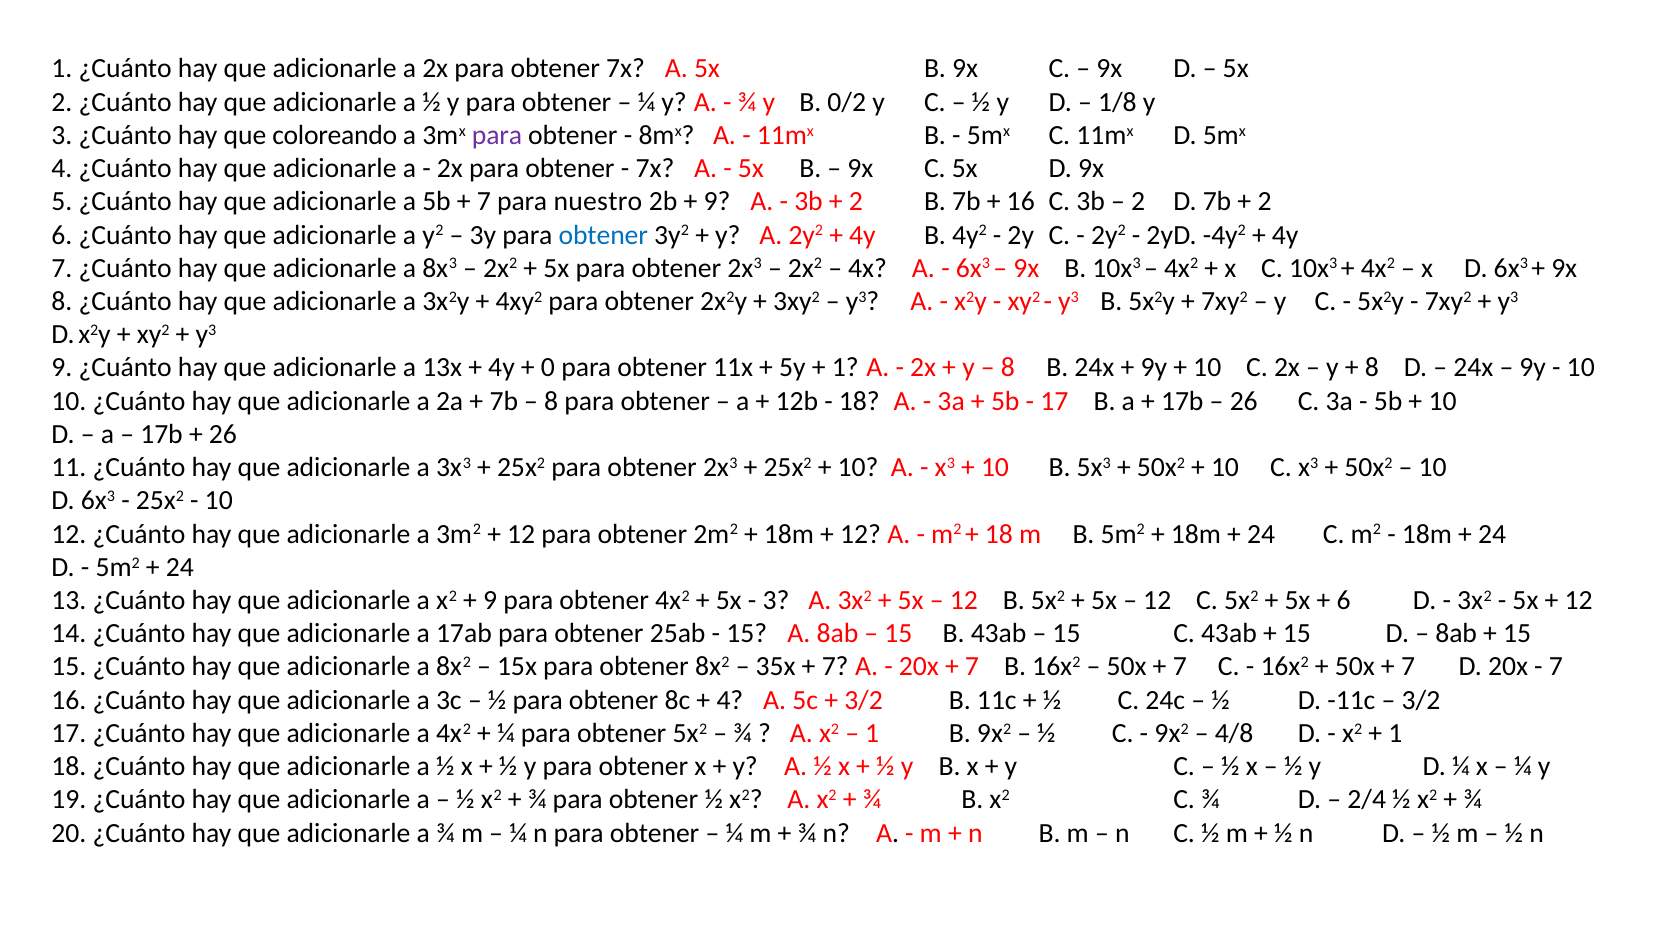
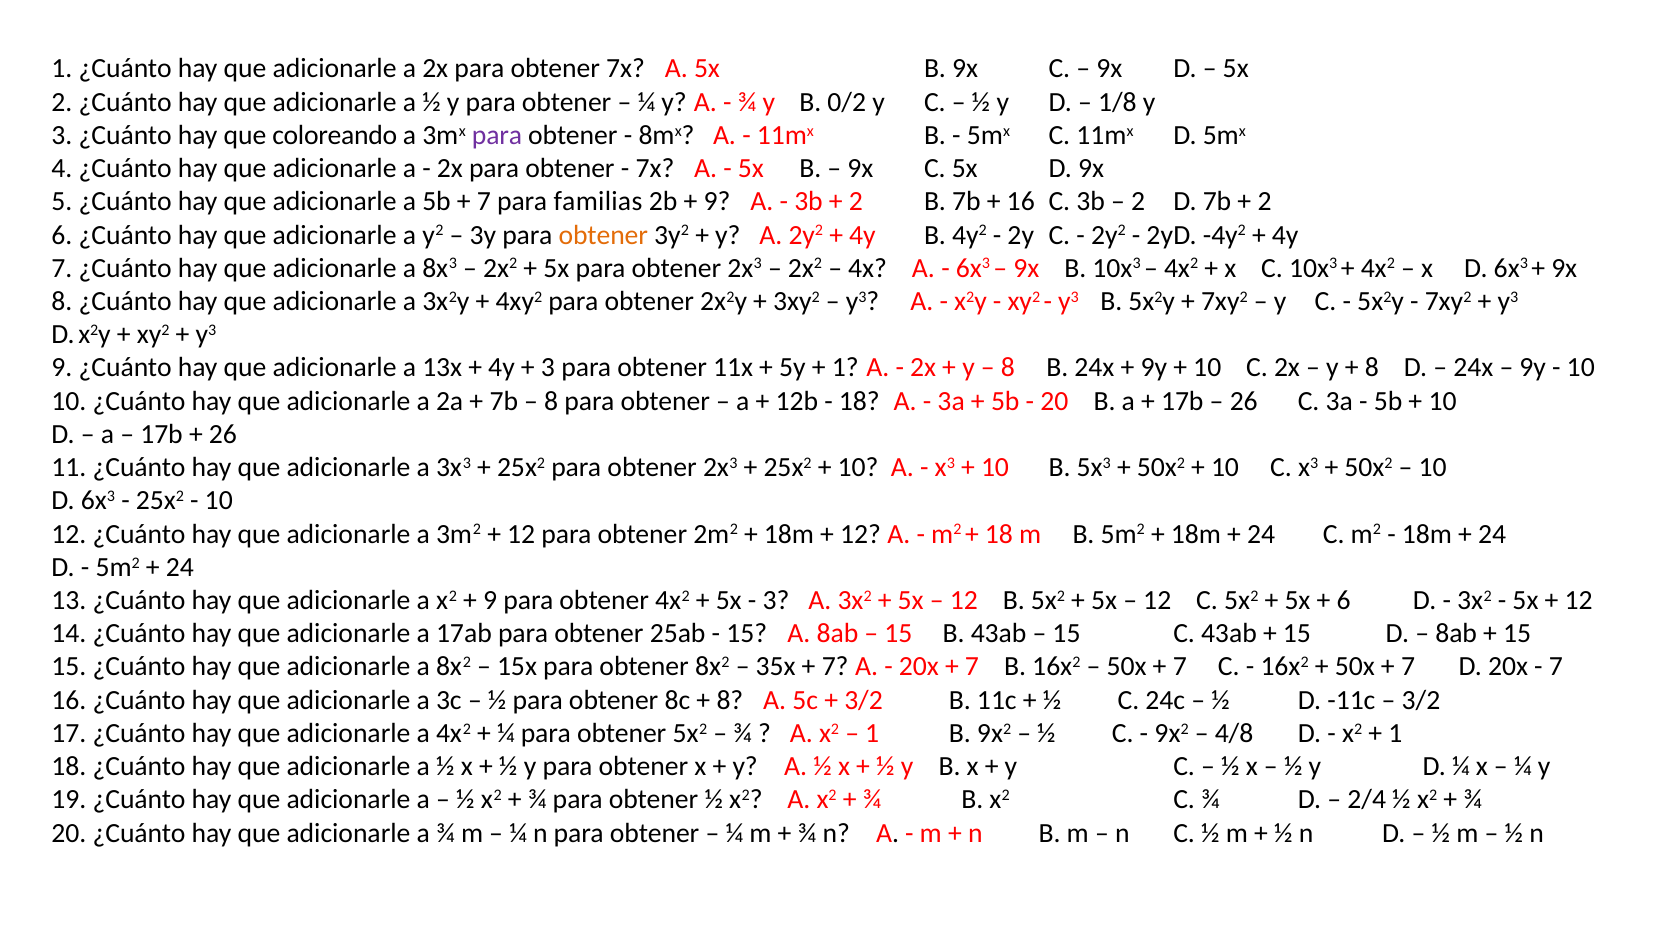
nuestro: nuestro -> familias (598, 202)
obtener colour: blue -> orange (603, 235)
0: 0 -> 3 (548, 368)
17: 17 -> 20 (1054, 401)
4: 4 -> 8 (730, 700)
